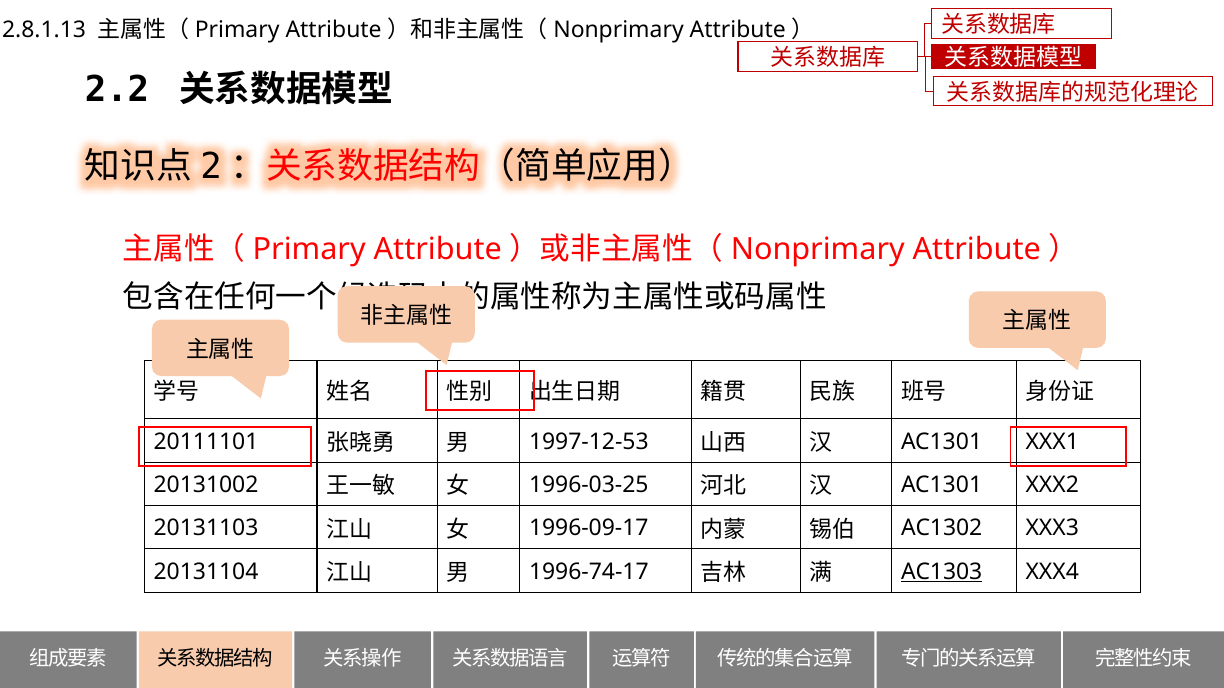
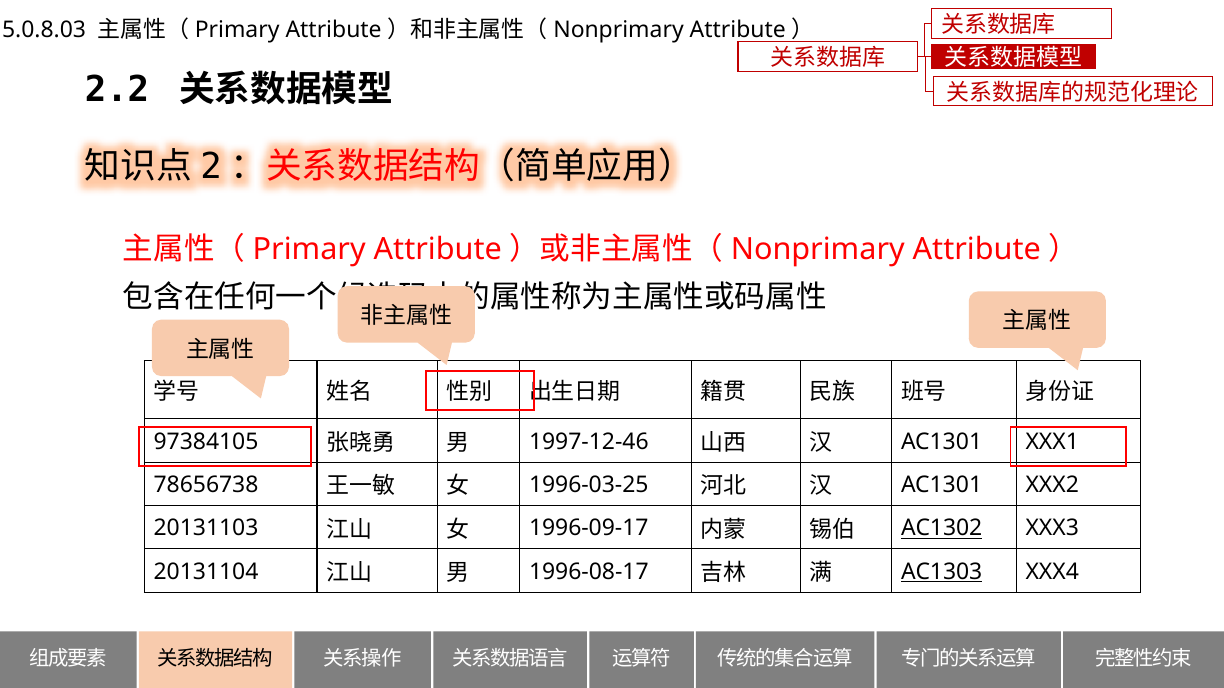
2.8.1.13: 2.8.1.13 -> 5.0.8.03 (44, 30)
20111101: 20111101 -> 97384105 (206, 442)
1997-12-53: 1997-12-53 -> 1997-12-46 (589, 442)
20131002: 20131002 -> 78656738 (206, 485)
AC1302 underline: none -> present (942, 529)
1996-74-17: 1996-74-17 -> 1996-08-17 (589, 572)
